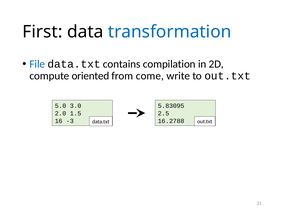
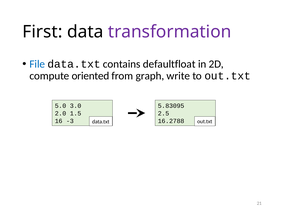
transformation colour: blue -> purple (170, 32)
compilation: compilation -> defaultfloat (169, 64)
come: come -> graph (150, 76)
